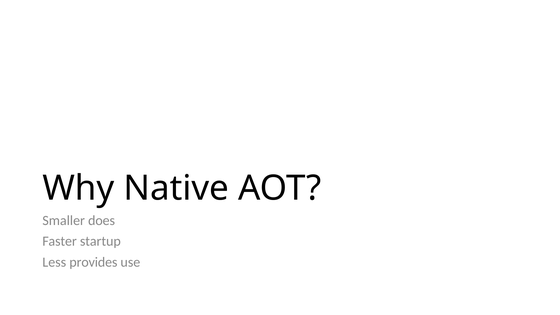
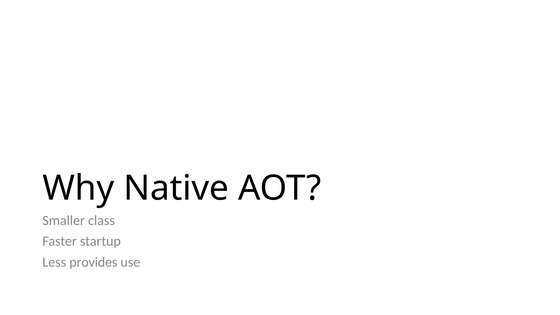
does: does -> class (101, 220)
